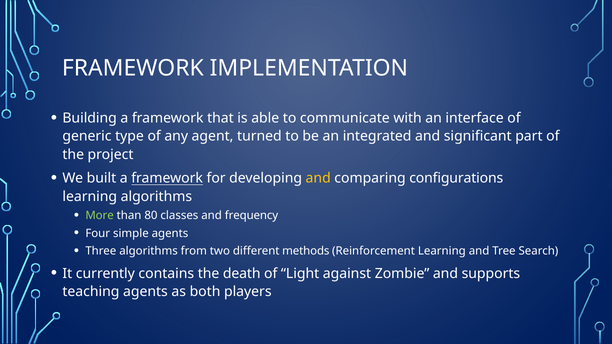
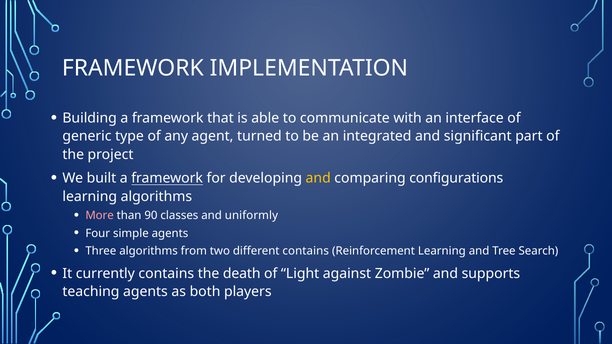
More colour: light green -> pink (100, 216)
80: 80 -> 90 (151, 216)
frequency: frequency -> uniformly (251, 216)
different methods: methods -> contains (306, 251)
